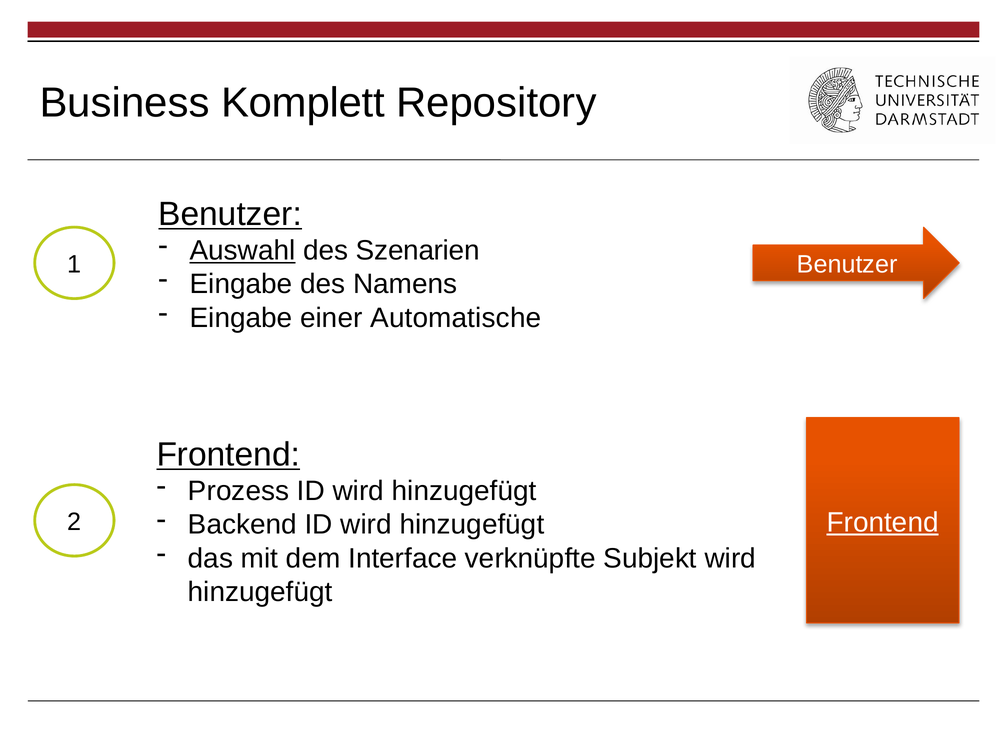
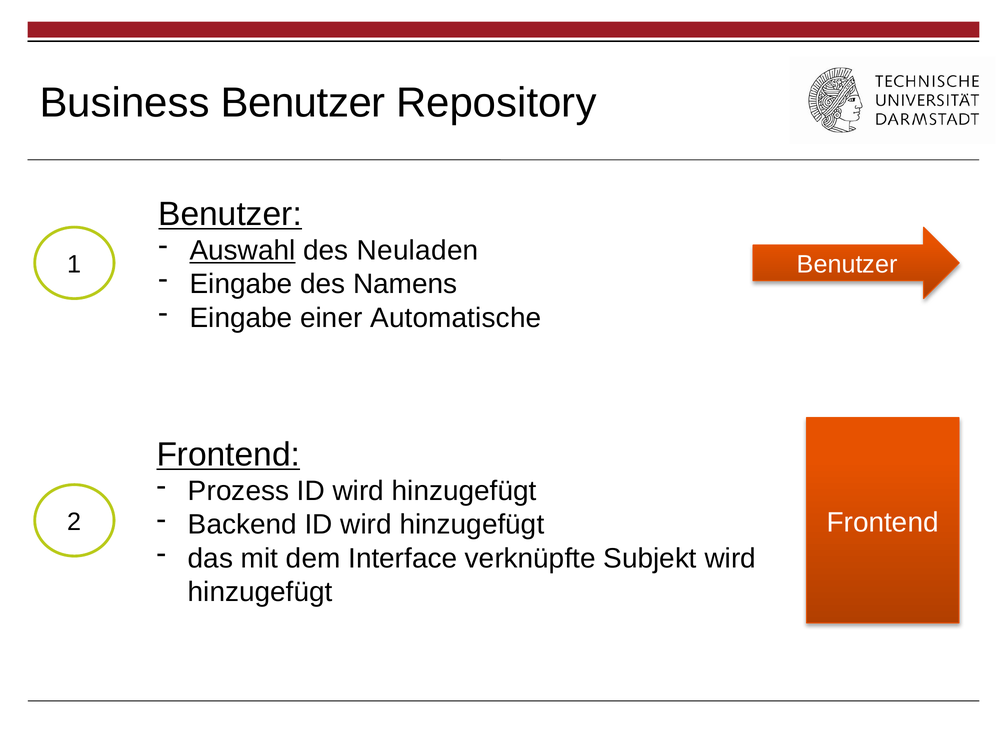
Business Komplett: Komplett -> Benutzer (303, 103)
Szenarien: Szenarien -> Neuladen (418, 250)
Frontend underline: present -> none (883, 522)
